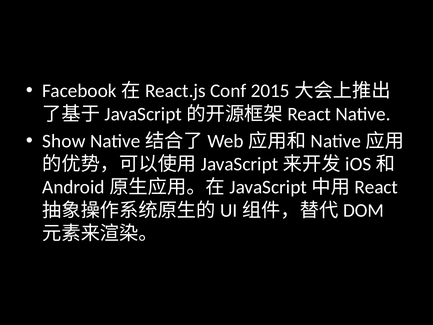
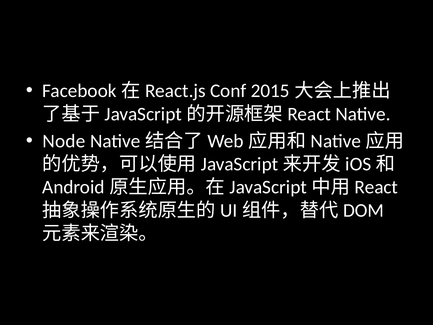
Show: Show -> Node (64, 141)
